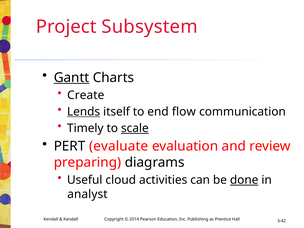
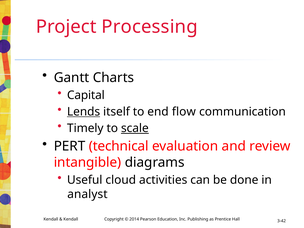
Subsystem: Subsystem -> Processing (150, 27)
Gantt underline: present -> none (72, 78)
Create: Create -> Capital (86, 95)
evaluate: evaluate -> technical (119, 146)
preparing: preparing -> intangible (88, 162)
done underline: present -> none (244, 180)
